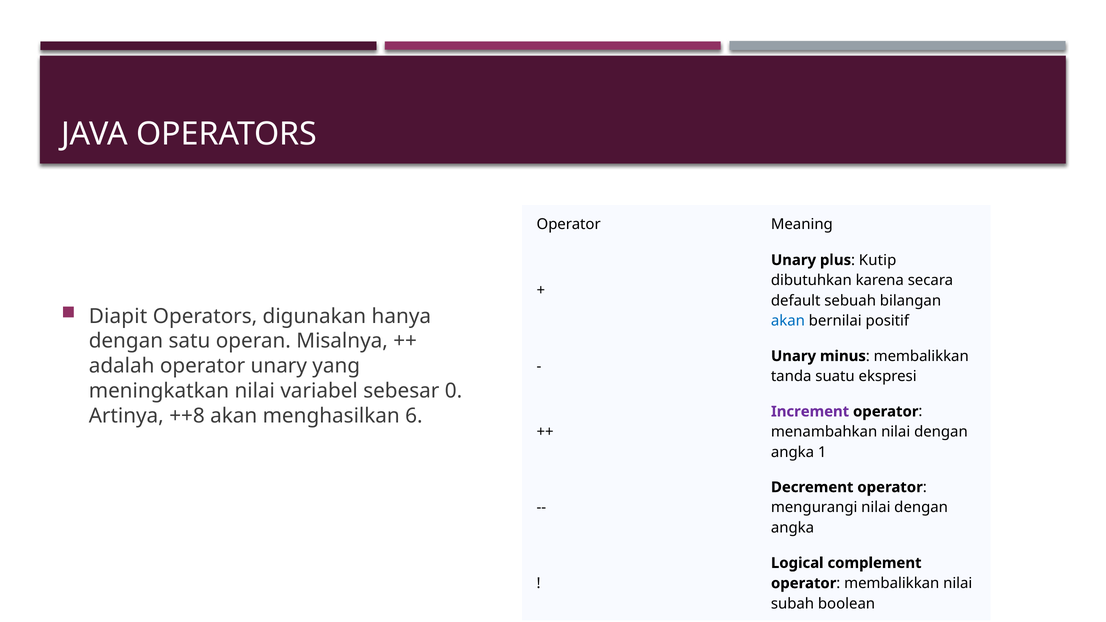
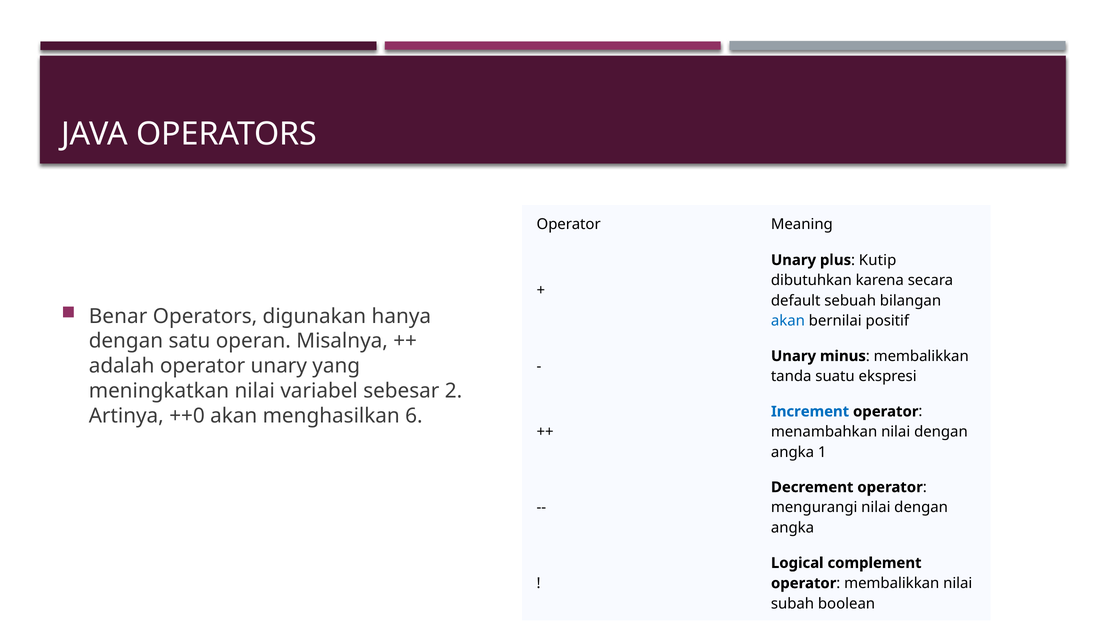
Diapit: Diapit -> Benar (118, 316)
0: 0 -> 2 (453, 391)
Increment colour: purple -> blue (810, 412)
++8: ++8 -> ++0 (187, 416)
